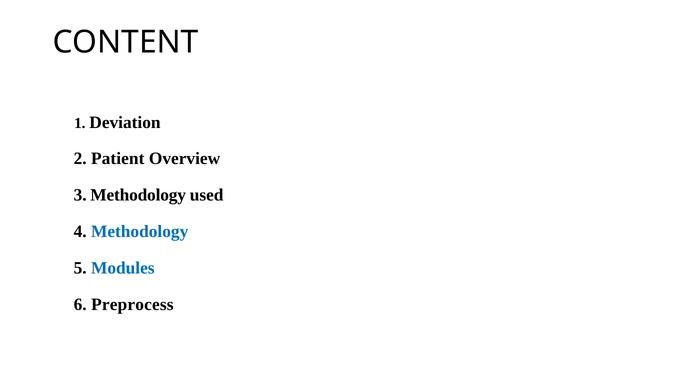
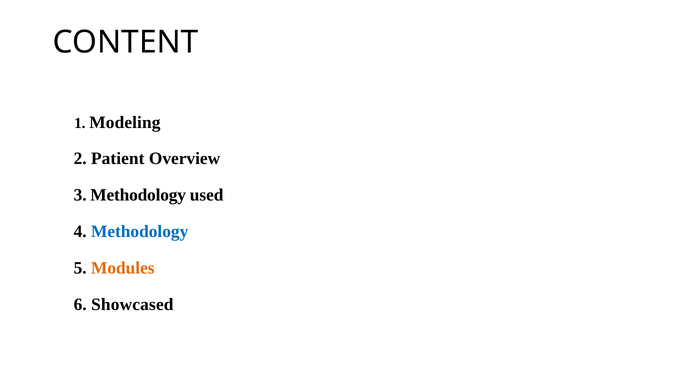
Deviation: Deviation -> Modeling (125, 122)
Modules colour: blue -> orange (123, 268)
Preprocess: Preprocess -> Showcased (132, 305)
